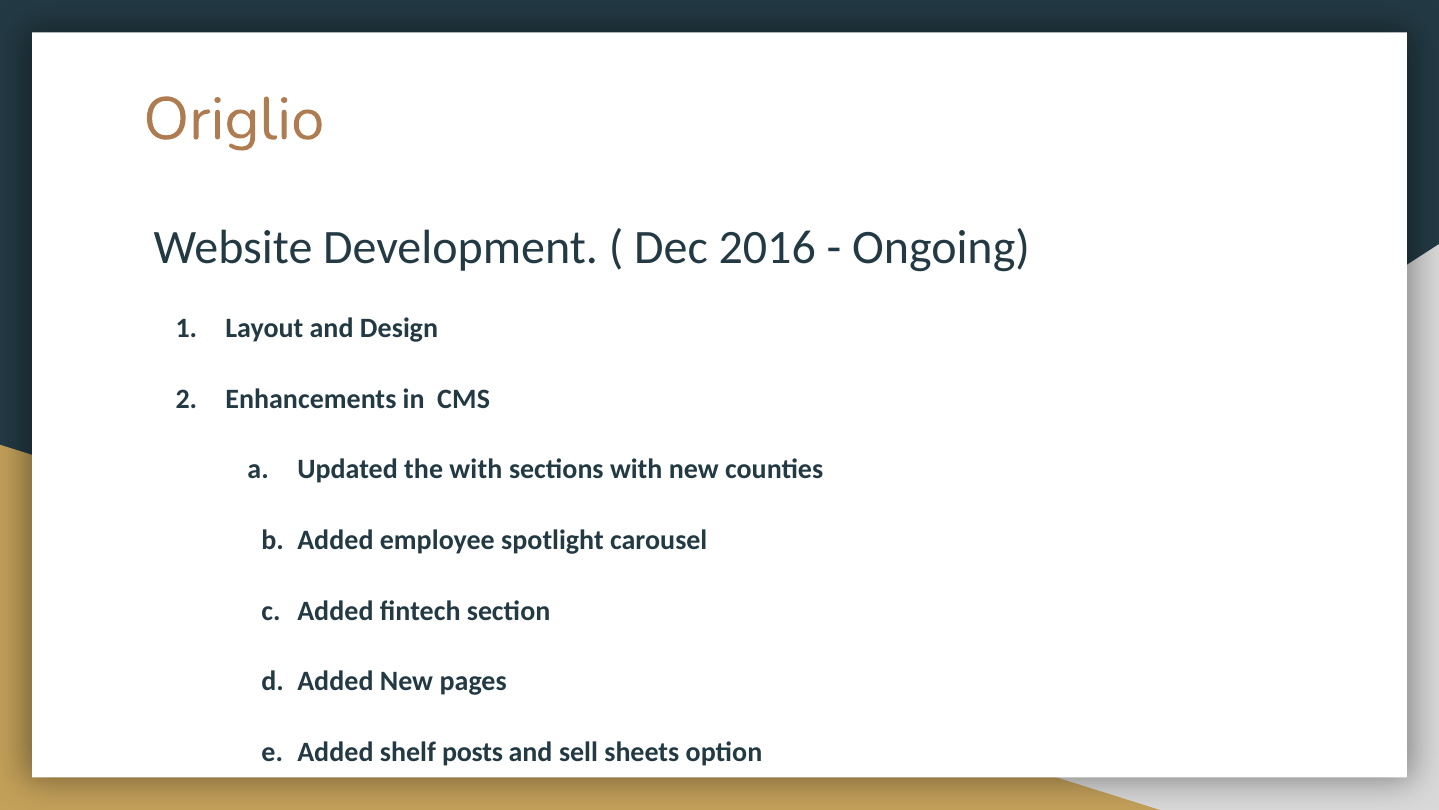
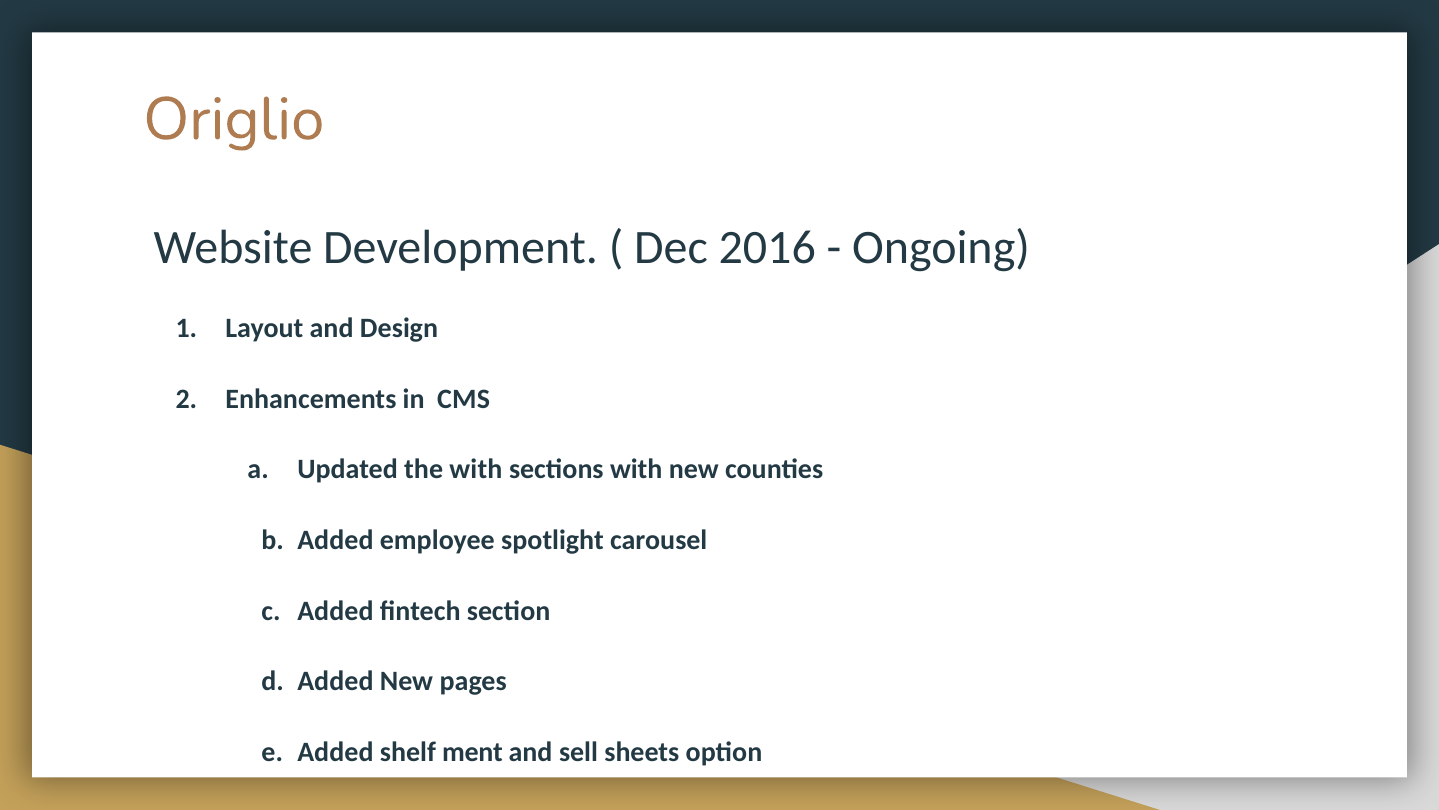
posts: posts -> ment (473, 752)
